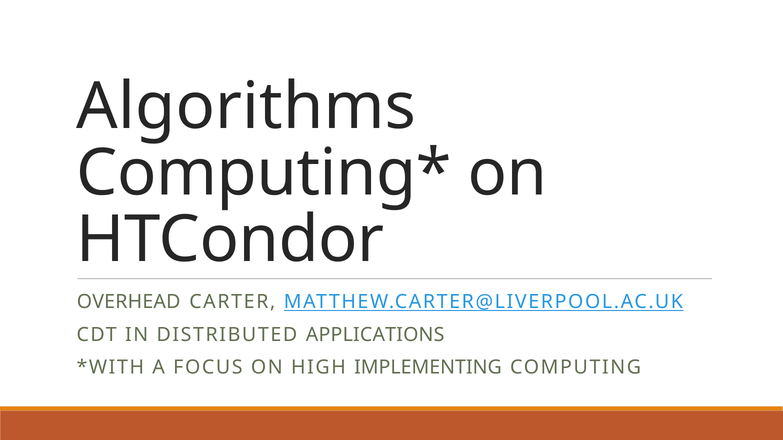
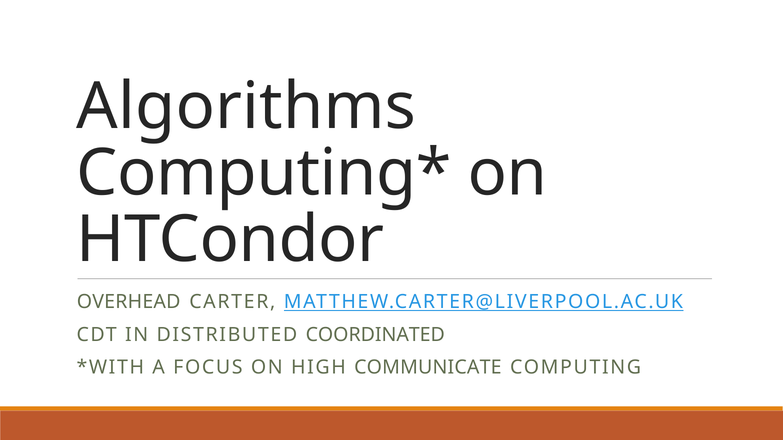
APPLICATIONS: APPLICATIONS -> COORDINATED (375, 335)
IMPLEMENTING: IMPLEMENTING -> COMMUNICATE (428, 368)
